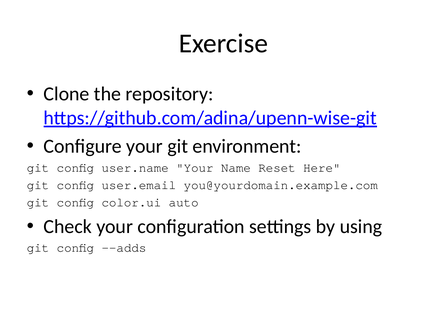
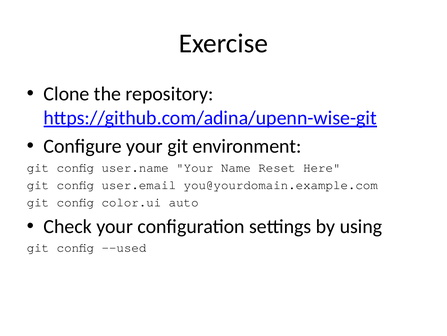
--adds: --adds -> --used (124, 247)
